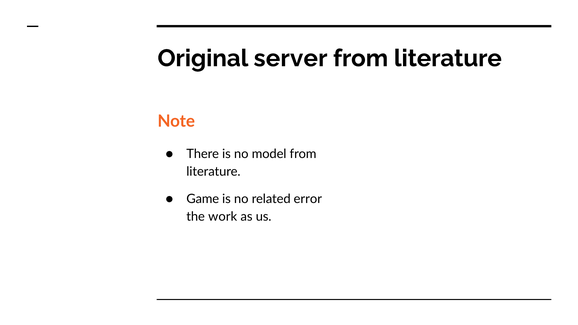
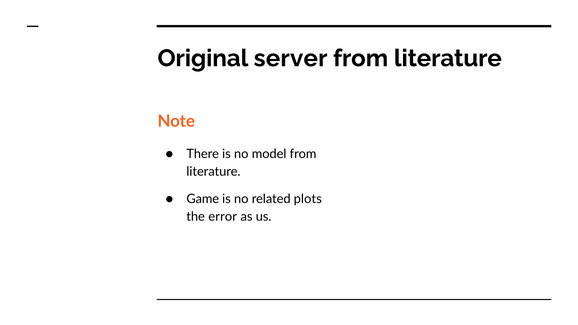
error: error -> plots (308, 199)
work: work -> error (223, 217)
